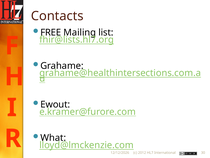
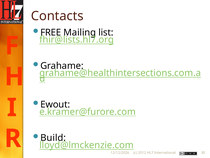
What: What -> Build (53, 137)
